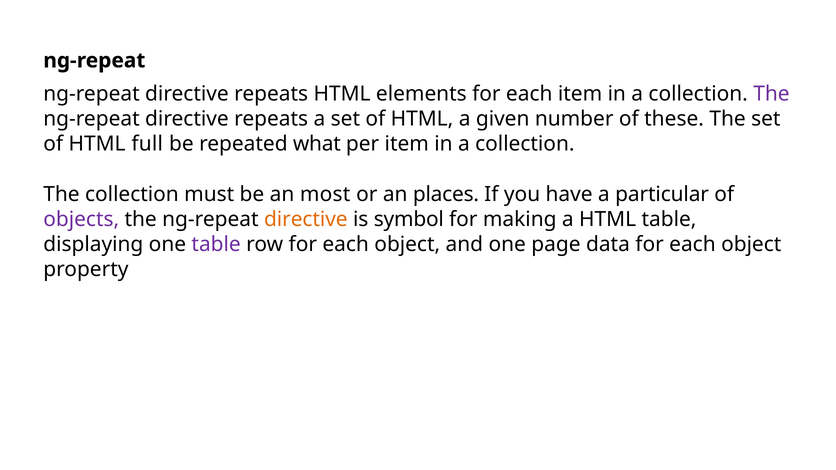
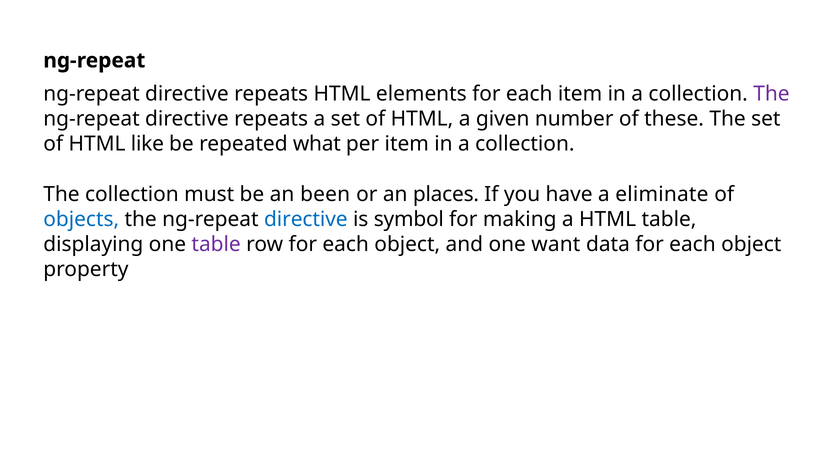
full: full -> like (147, 144)
most: most -> been (325, 194)
particular: particular -> eliminate (662, 194)
objects colour: purple -> blue (81, 219)
directive colour: orange -> blue (306, 219)
page: page -> want (556, 244)
